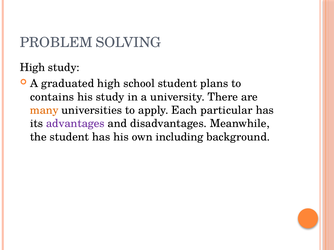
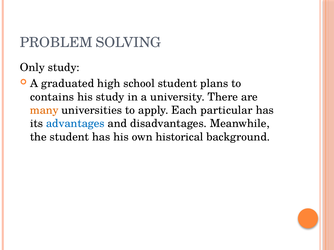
High: High -> Only (32, 68)
advantages colour: purple -> blue (75, 124)
including: including -> historical (180, 137)
